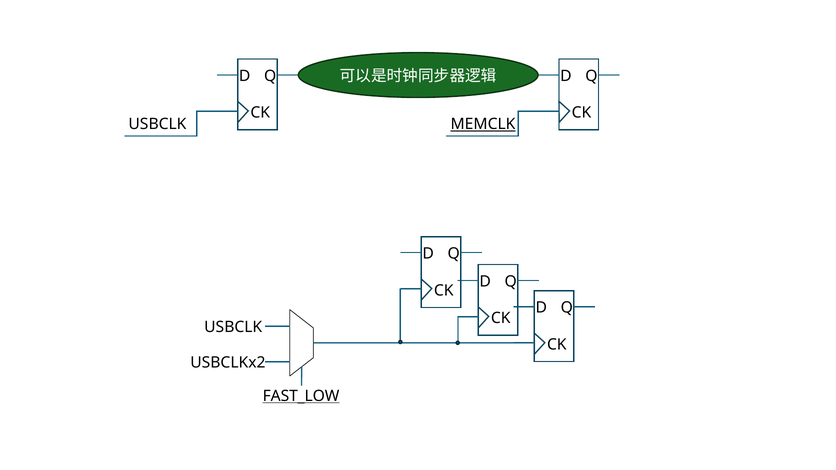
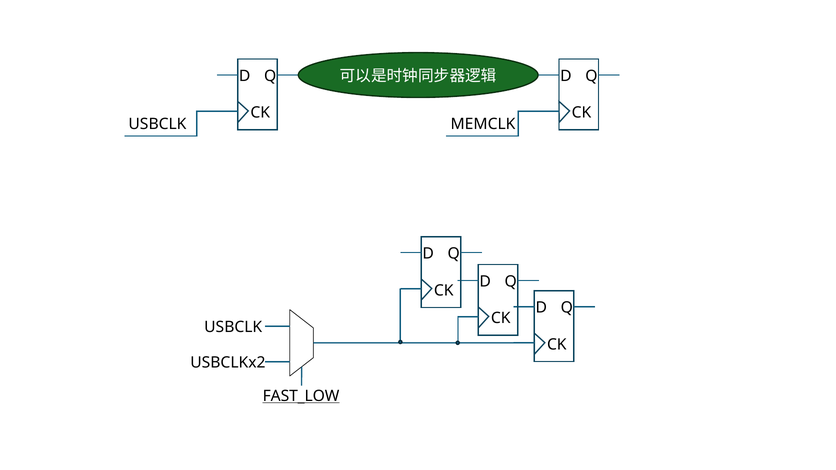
MEMCLK underline: present -> none (483, 124)
